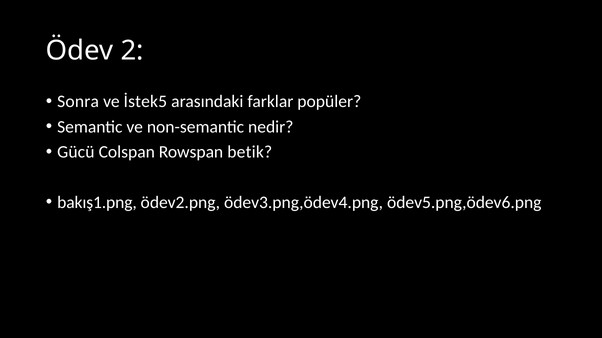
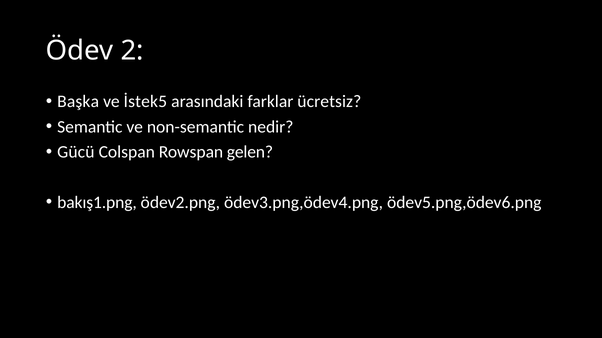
Sonra: Sonra -> Başka (78, 102)
popüler: popüler -> ücretsiz (329, 102)
betik: betik -> gelen (250, 152)
